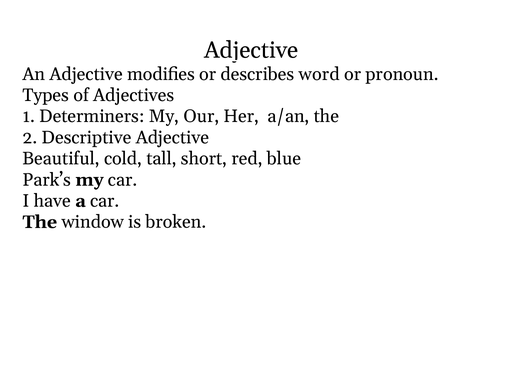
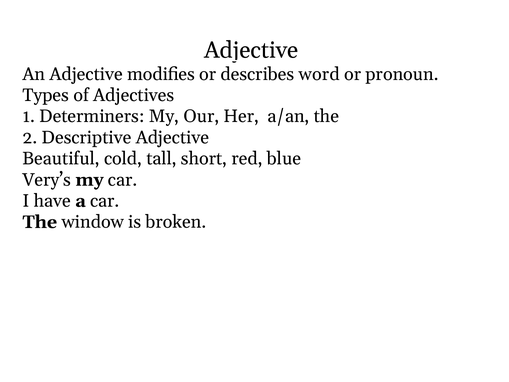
Park’s: Park’s -> Very’s (47, 180)
